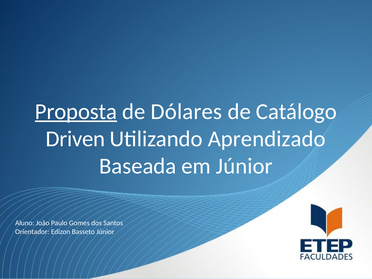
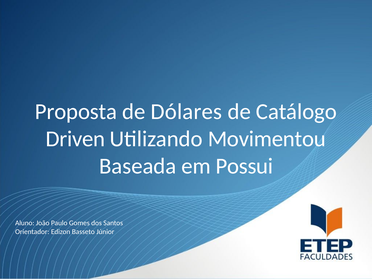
Proposta underline: present -> none (76, 112)
Aprendizado: Aprendizado -> Movimentou (267, 139)
em Júnior: Júnior -> Possui (244, 166)
